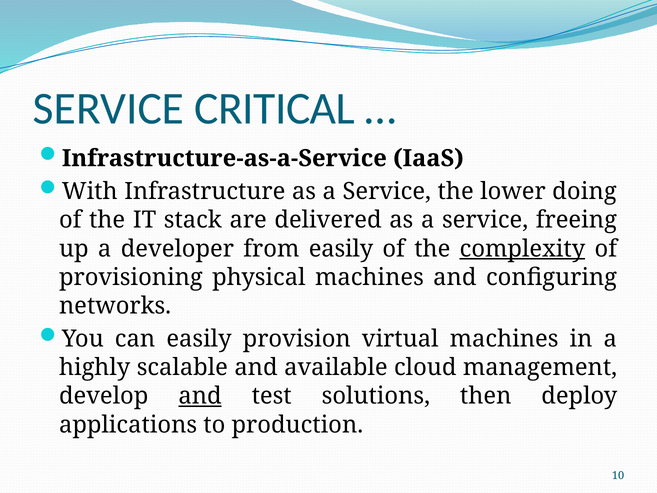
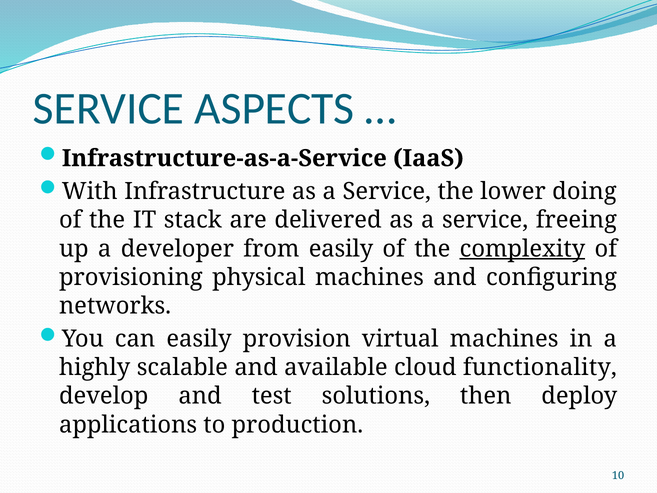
CRITICAL: CRITICAL -> ASPECTS (274, 109)
management: management -> functionality (540, 367)
and underline: present -> none (200, 396)
